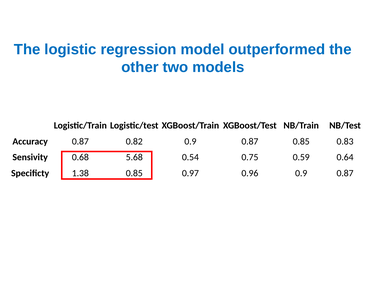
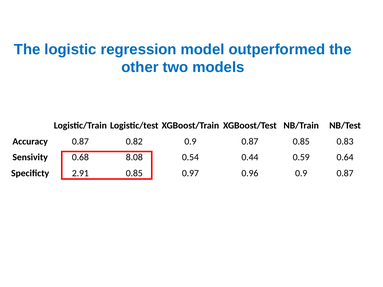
5.68: 5.68 -> 8.08 (134, 157)
0.75: 0.75 -> 0.44 (250, 157)
1.38: 1.38 -> 2.91 (80, 173)
